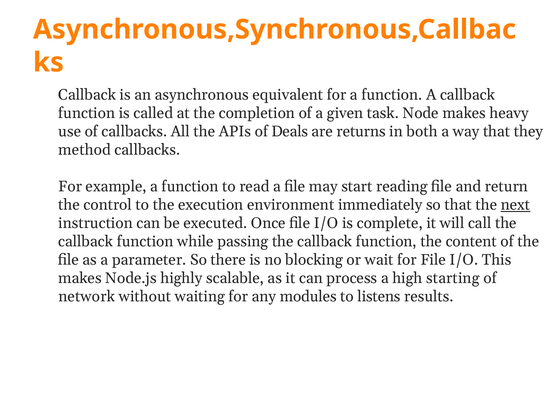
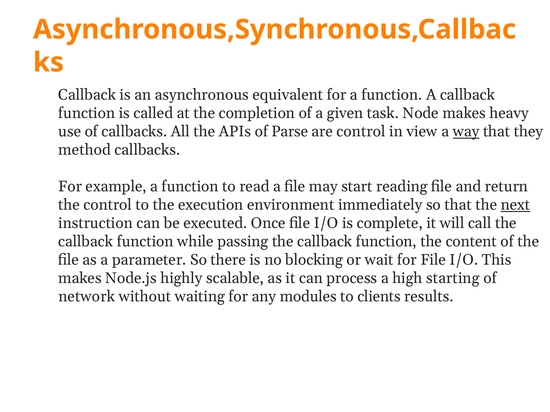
Deals: Deals -> Parse (290, 132)
are returns: returns -> control (361, 132)
both: both -> view (422, 132)
way underline: none -> present (466, 132)
listens: listens -> clients (379, 297)
